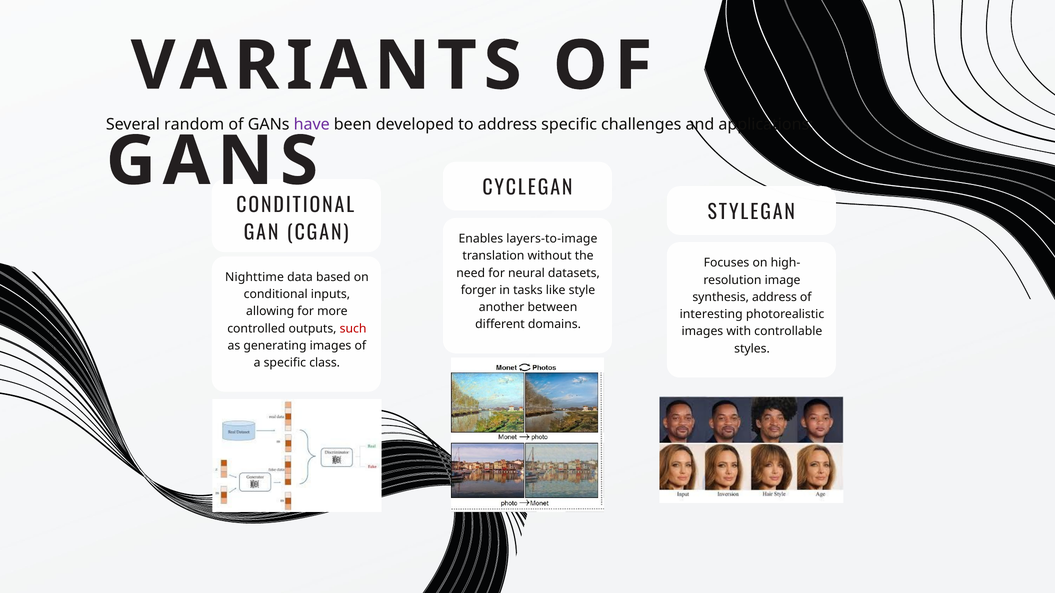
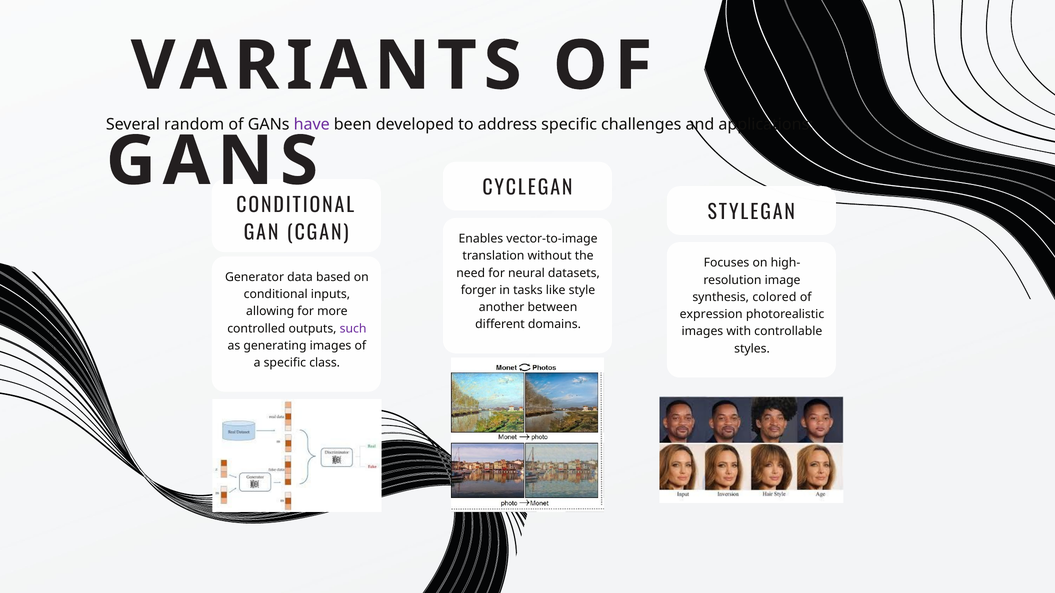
layers-to-image: layers-to-image -> vector-to-image (552, 239)
Nighttime: Nighttime -> Generator (255, 277)
synthesis address: address -> colored (774, 297)
interesting: interesting -> expression (711, 314)
such colour: red -> purple (353, 329)
